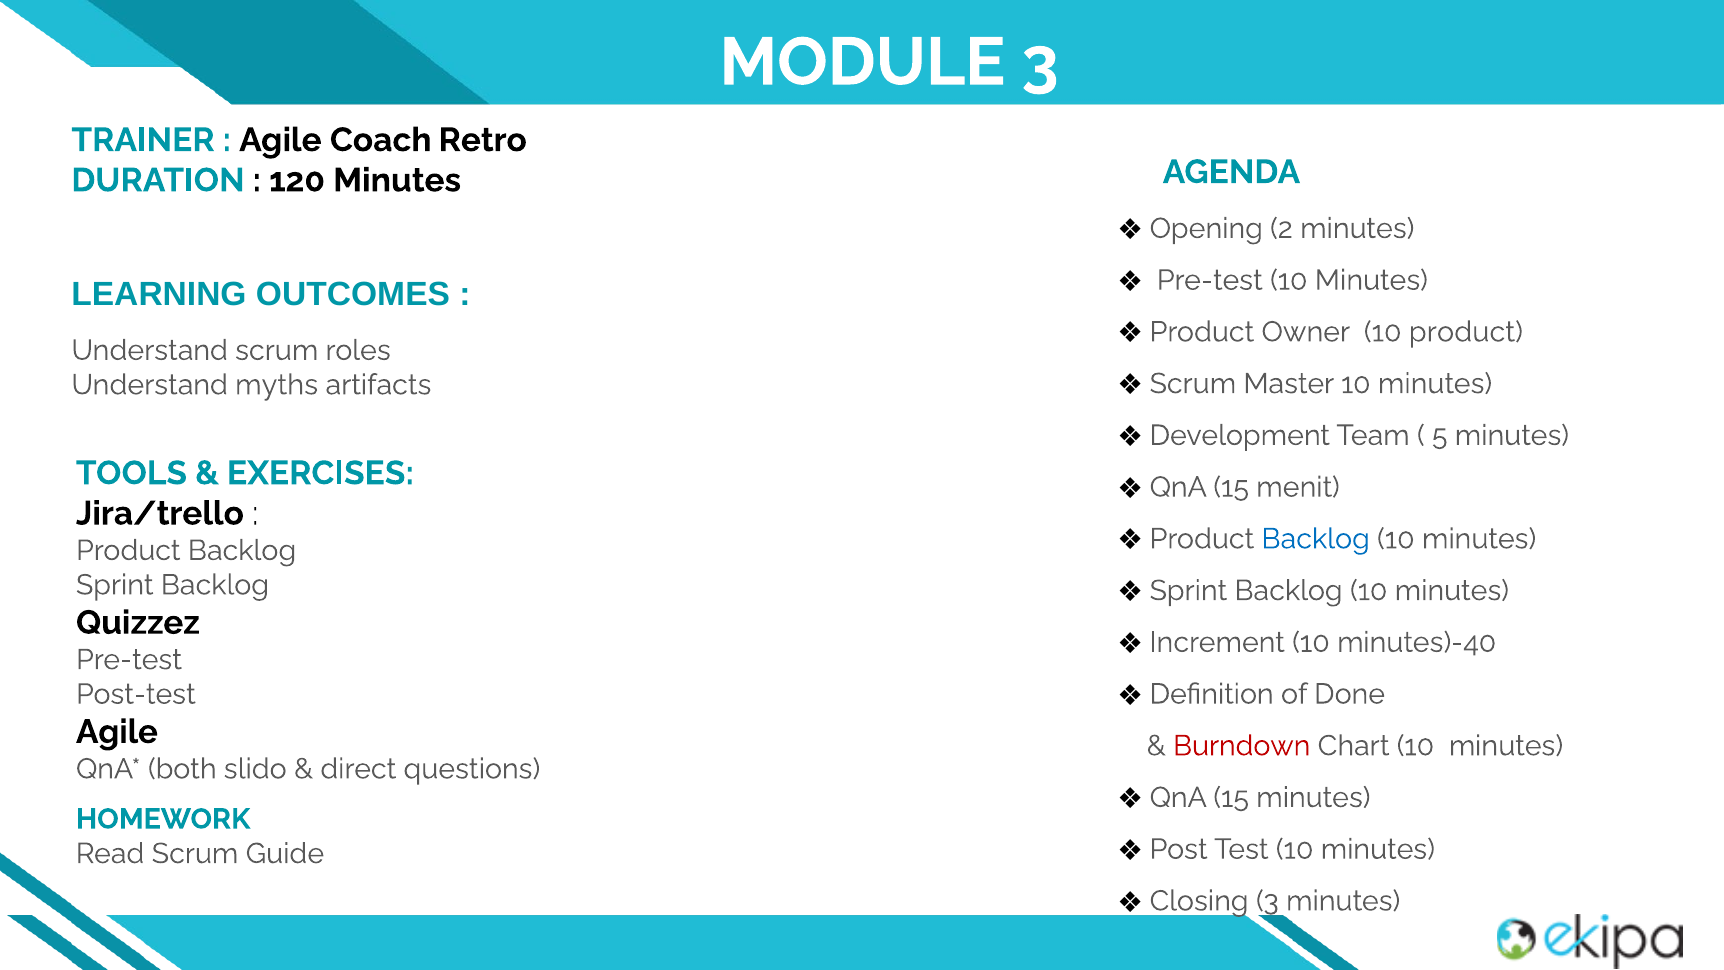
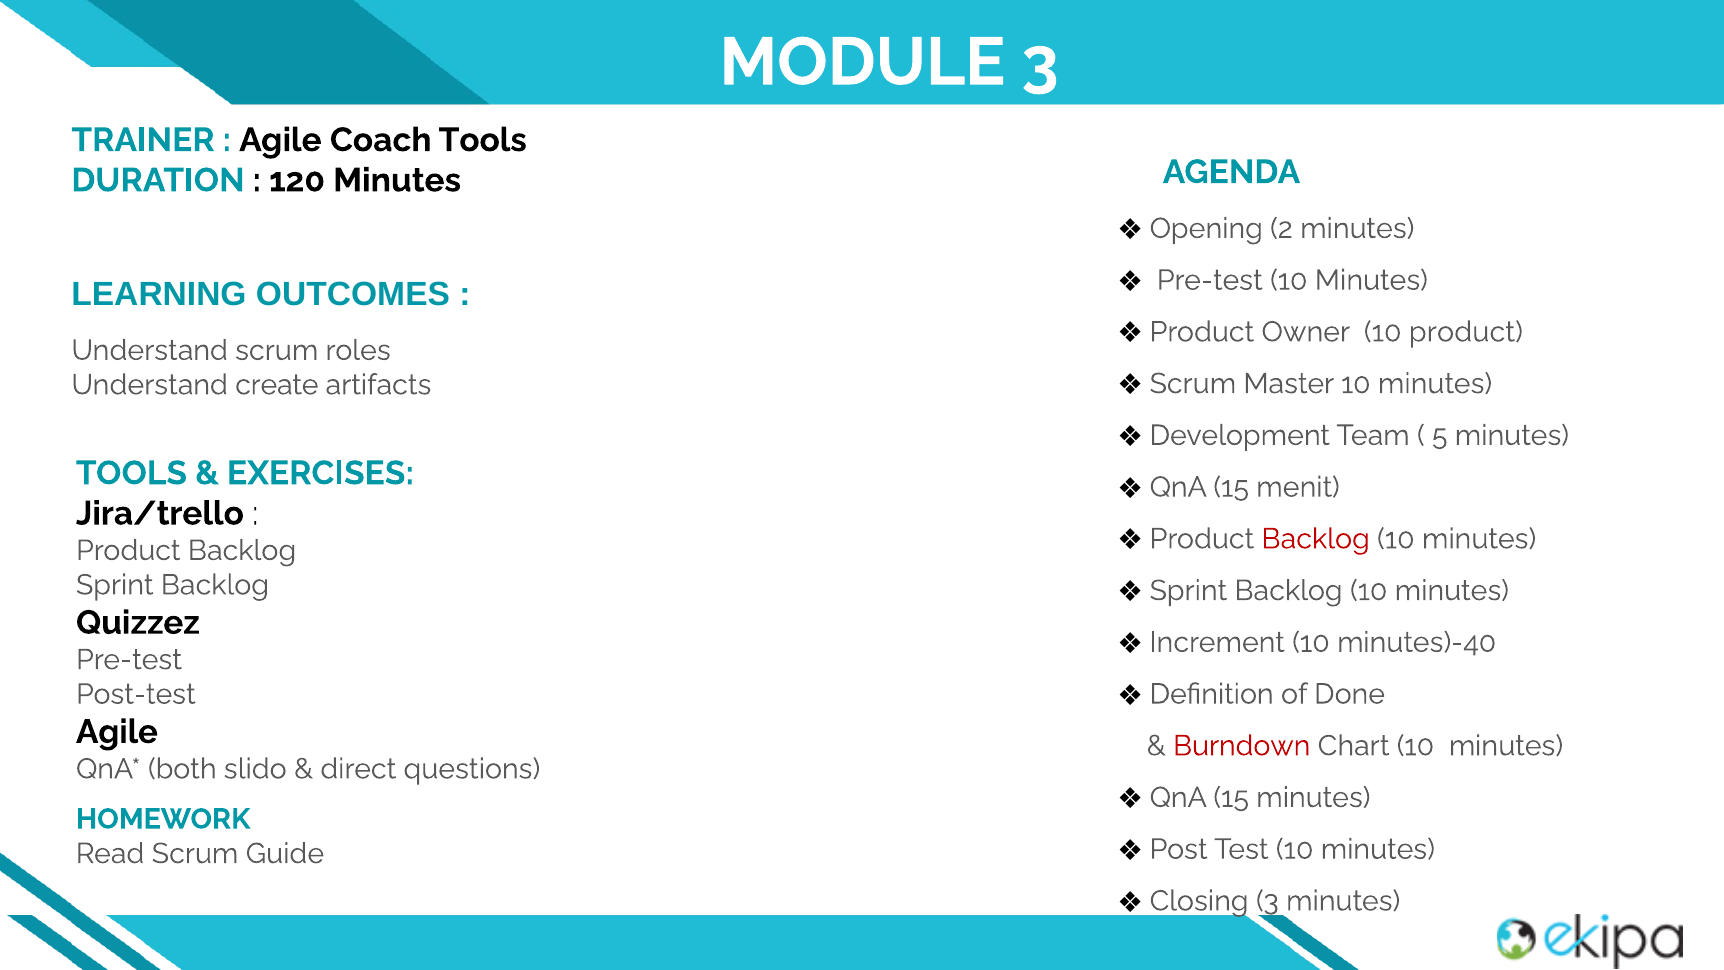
Coach Retro: Retro -> Tools (483, 140)
myths: myths -> create (277, 385)
Backlog colour: blue -> red (1316, 539)
